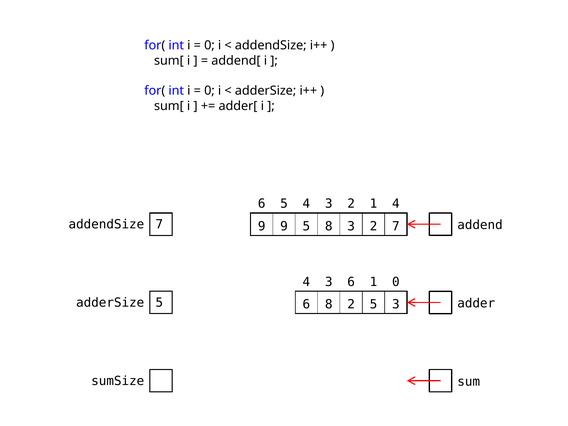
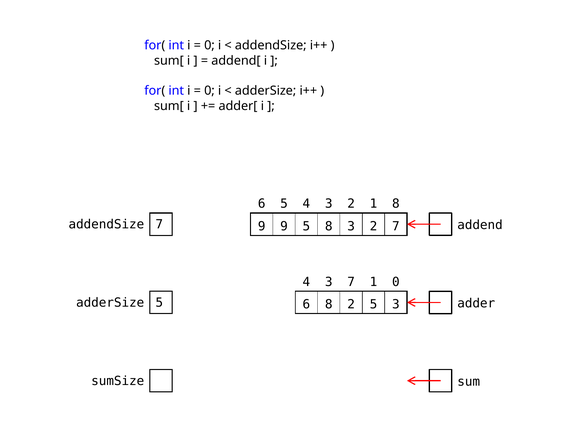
1 4: 4 -> 8 (396, 204)
3 6: 6 -> 7 (351, 282)
